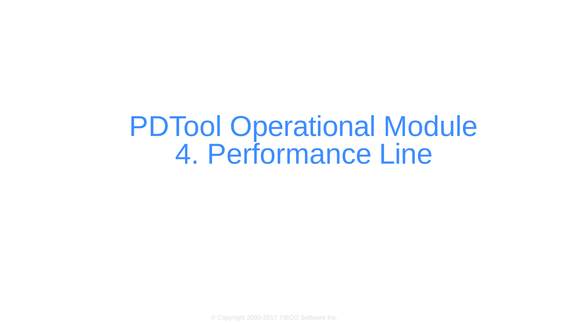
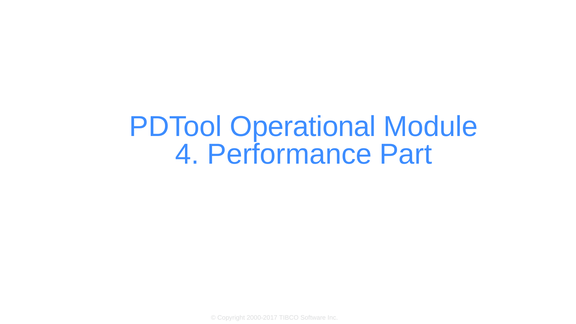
Line: Line -> Part (406, 154)
